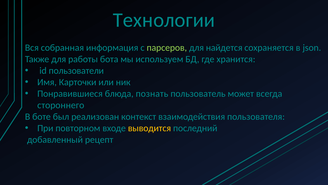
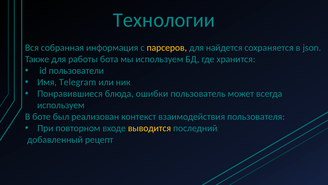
парсеров colour: light green -> yellow (167, 48)
Карточки: Карточки -> Telegram (78, 82)
познать: познать -> ошибки (152, 94)
стороннего: стороннего -> используем (61, 105)
